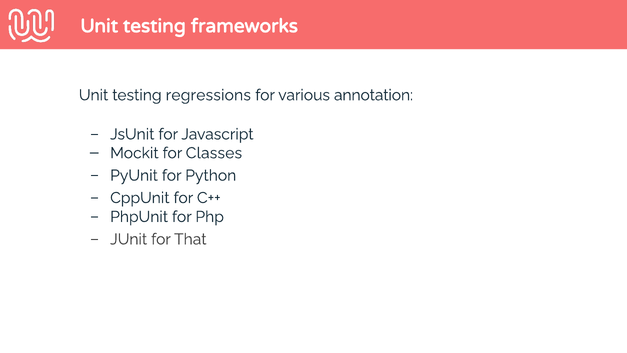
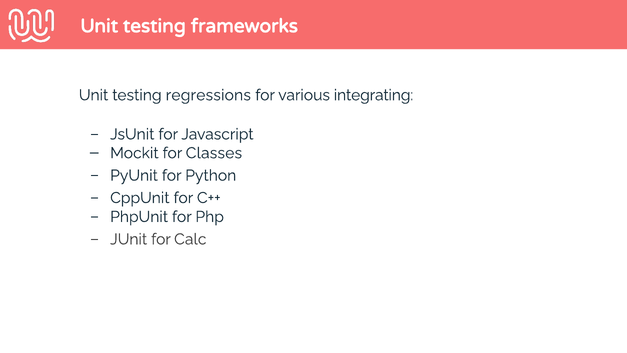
annotation: annotation -> integrating (374, 95)
That: That -> Calc (190, 239)
